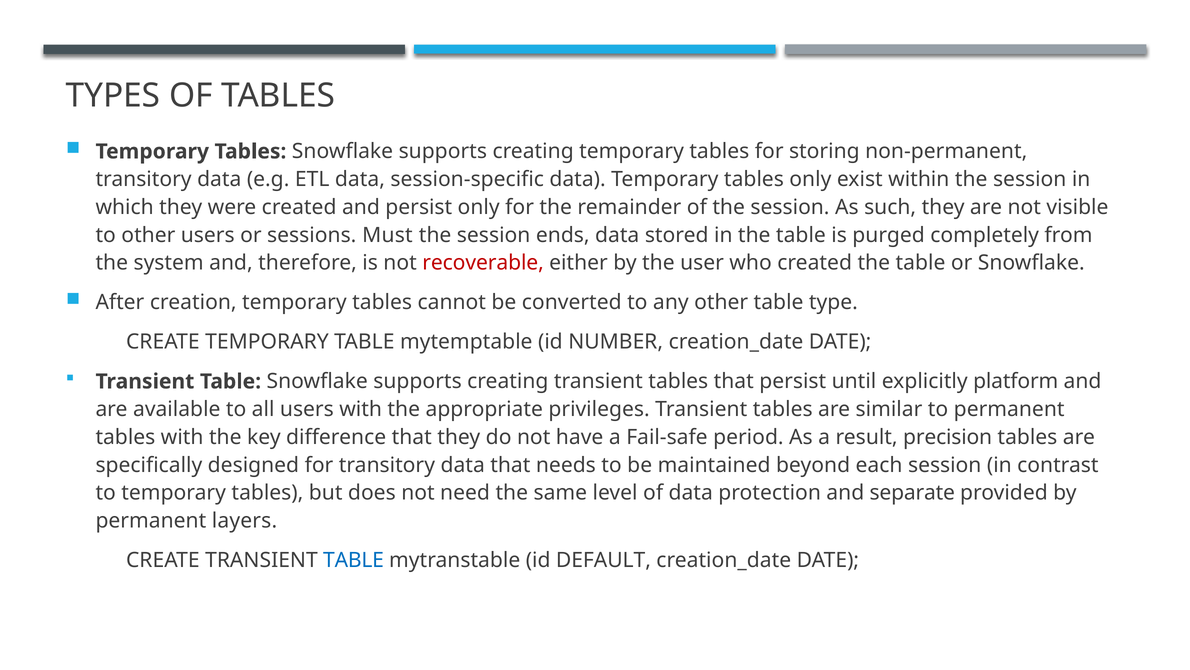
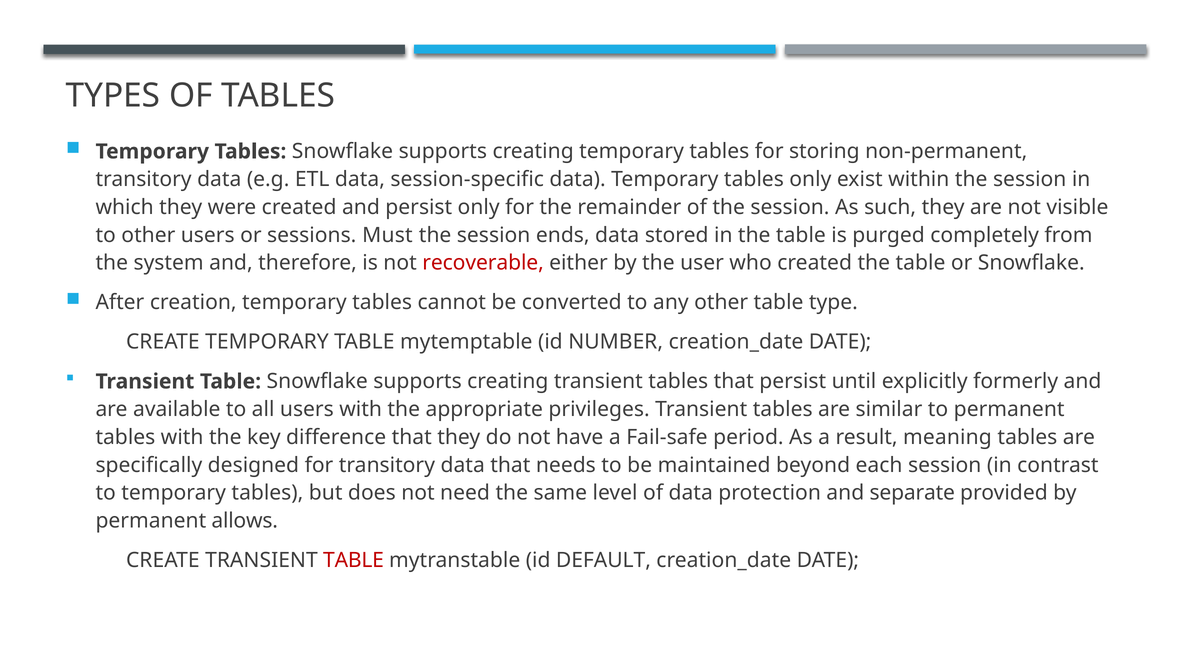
platform: platform -> formerly (1016, 381)
precision: precision -> meaning (947, 437)
layers: layers -> allows (245, 520)
TABLE colour: blue -> red (354, 560)
